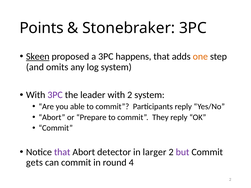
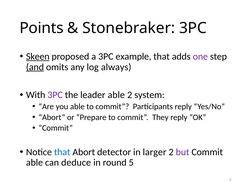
happens: happens -> example (133, 57)
one colour: orange -> purple (200, 57)
and underline: none -> present (35, 67)
log system: system -> always (116, 67)
leader with: with -> able (116, 95)
that colour: purple -> blue (62, 152)
gets: gets -> able (34, 163)
can commit: commit -> deduce (76, 163)
4: 4 -> 5 (131, 163)
